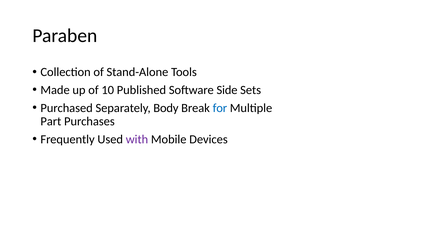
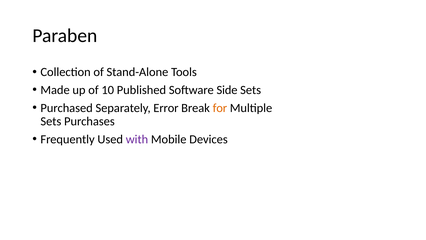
Body: Body -> Error (166, 108)
for colour: blue -> orange (220, 108)
Part: Part -> Sets (51, 121)
